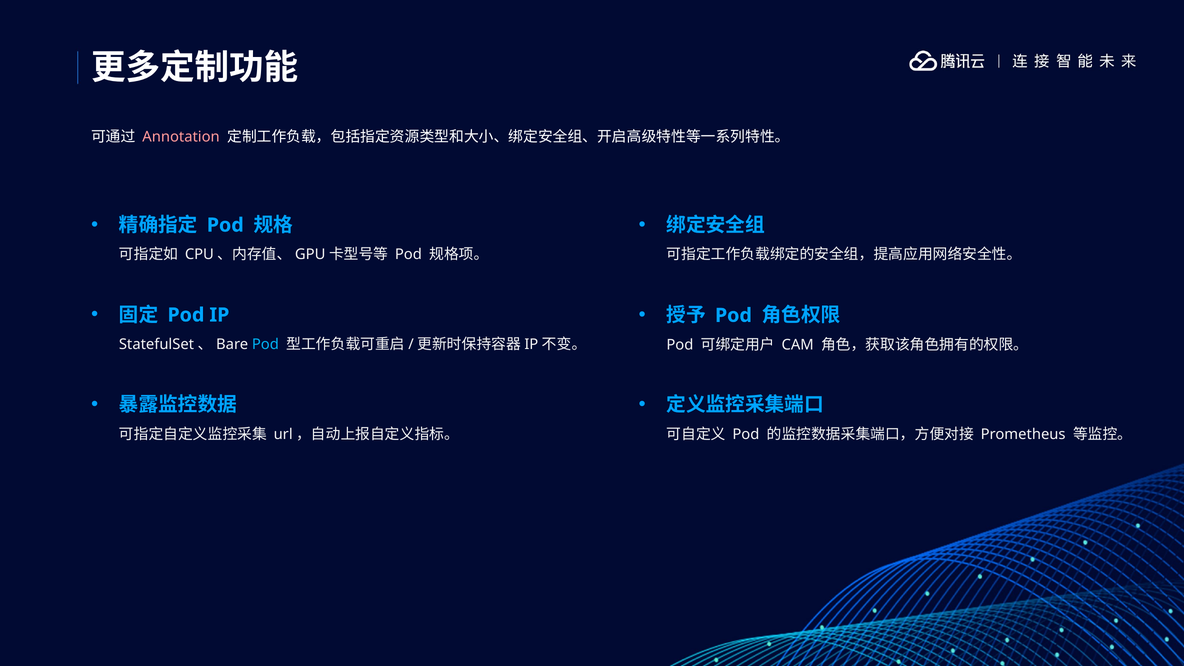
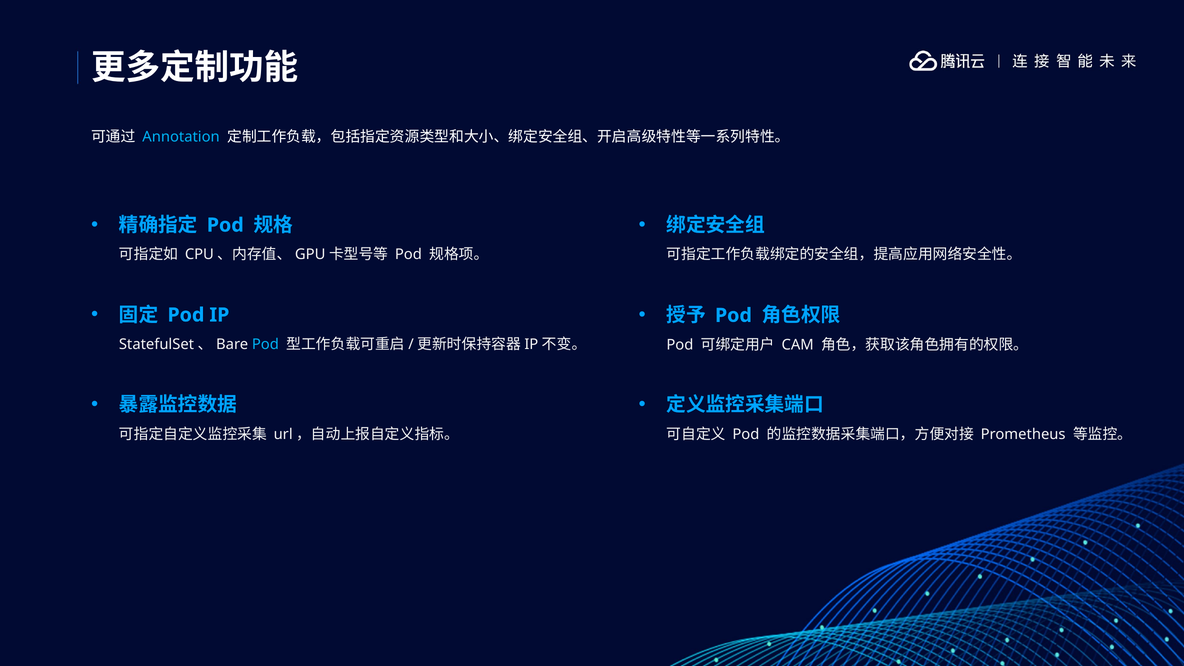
Annotation colour: pink -> light blue (181, 137)
